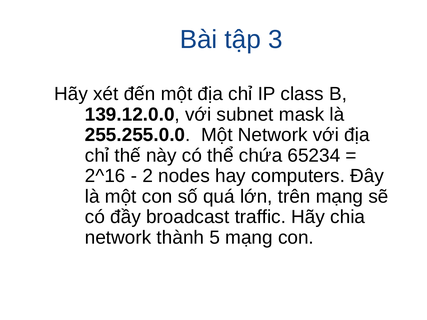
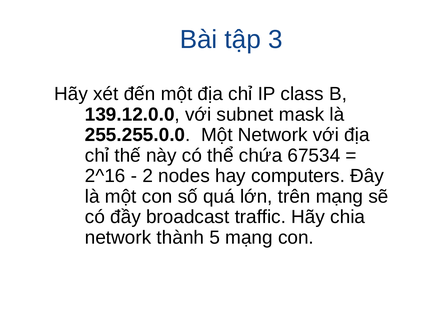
65234: 65234 -> 67534 (314, 156)
